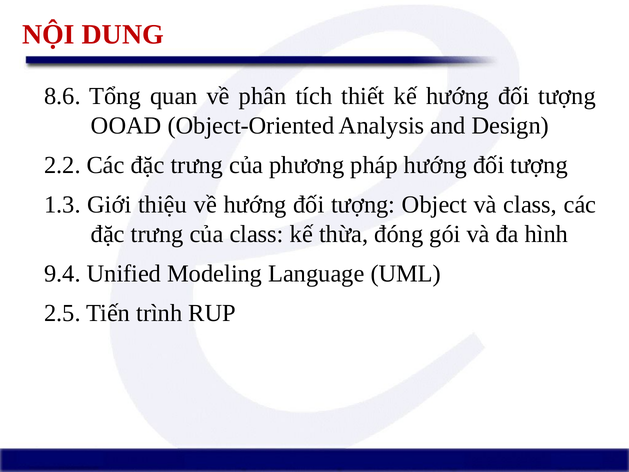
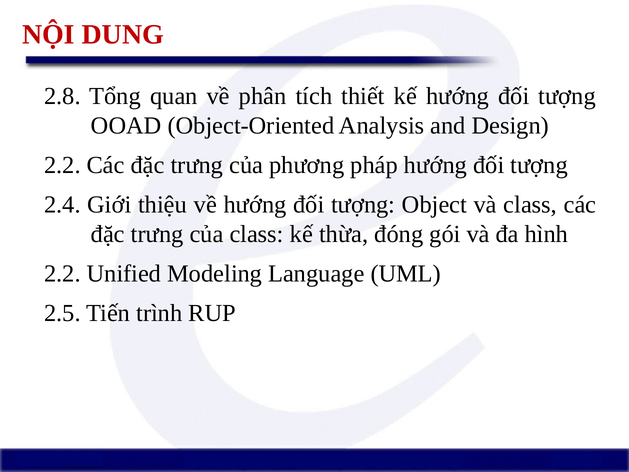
8.6: 8.6 -> 2.8 (62, 96)
1.3: 1.3 -> 2.4 (62, 204)
9.4: 9.4 -> 2.2 (62, 273)
